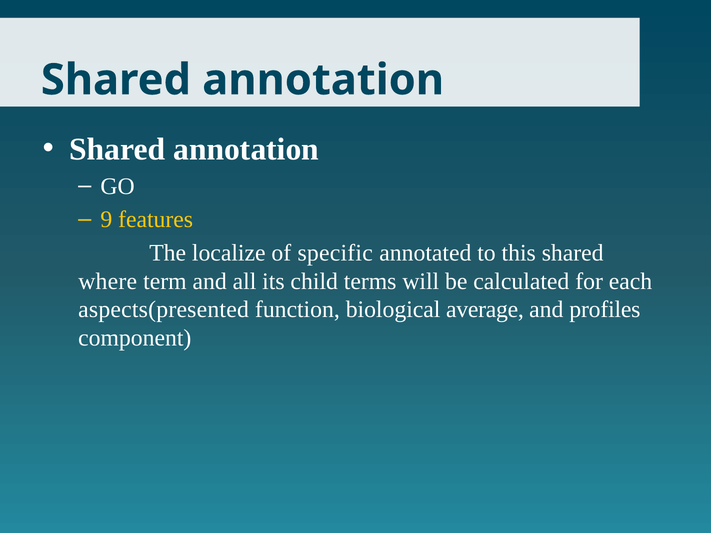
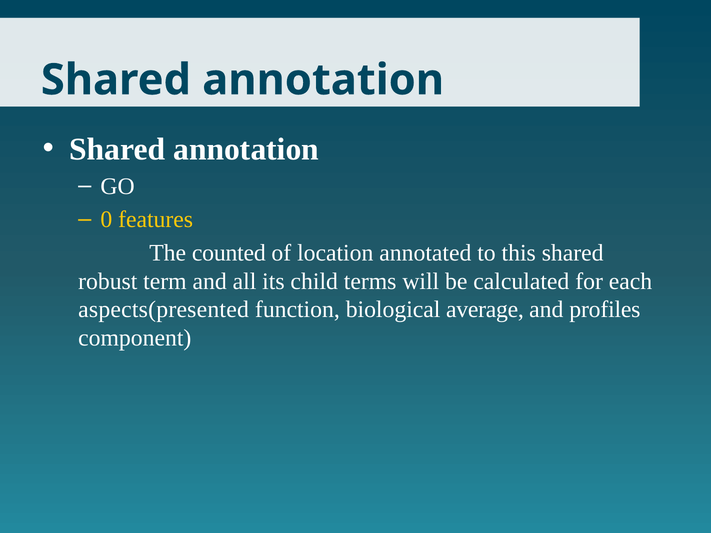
9: 9 -> 0 (106, 220)
localize: localize -> counted (229, 253)
specific: specific -> location (335, 253)
where: where -> robust (108, 281)
